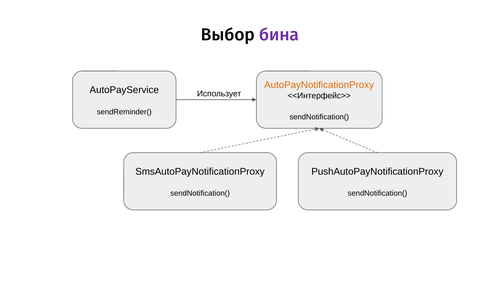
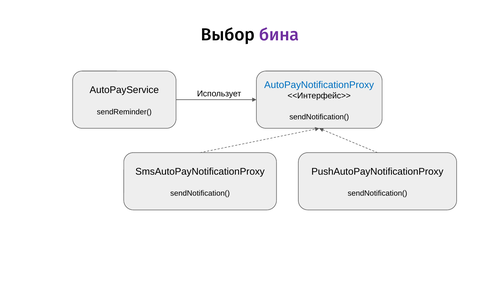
AutoPayNotificationProxy colour: orange -> blue (319, 85)
